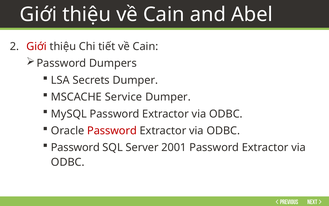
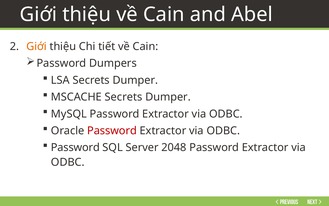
Giới colour: red -> orange (37, 46)
MSCACHE Service: Service -> Secrets (124, 97)
2001: 2001 -> 2048 (174, 147)
